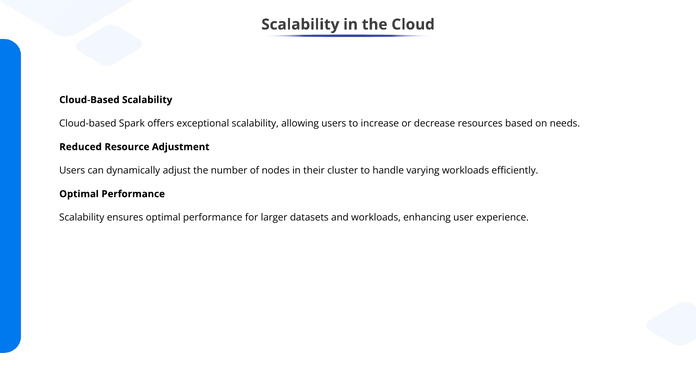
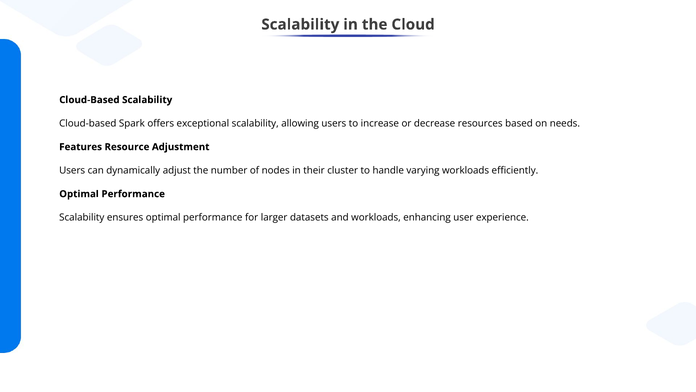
Reduced: Reduced -> Features (81, 147)
